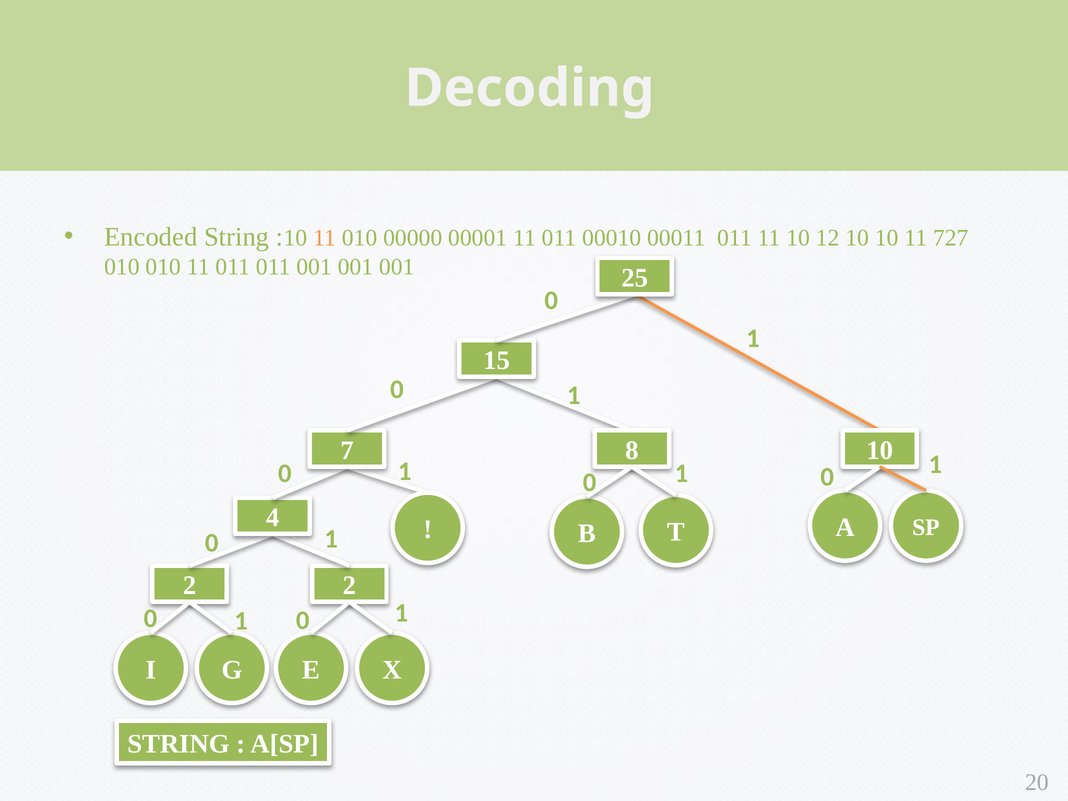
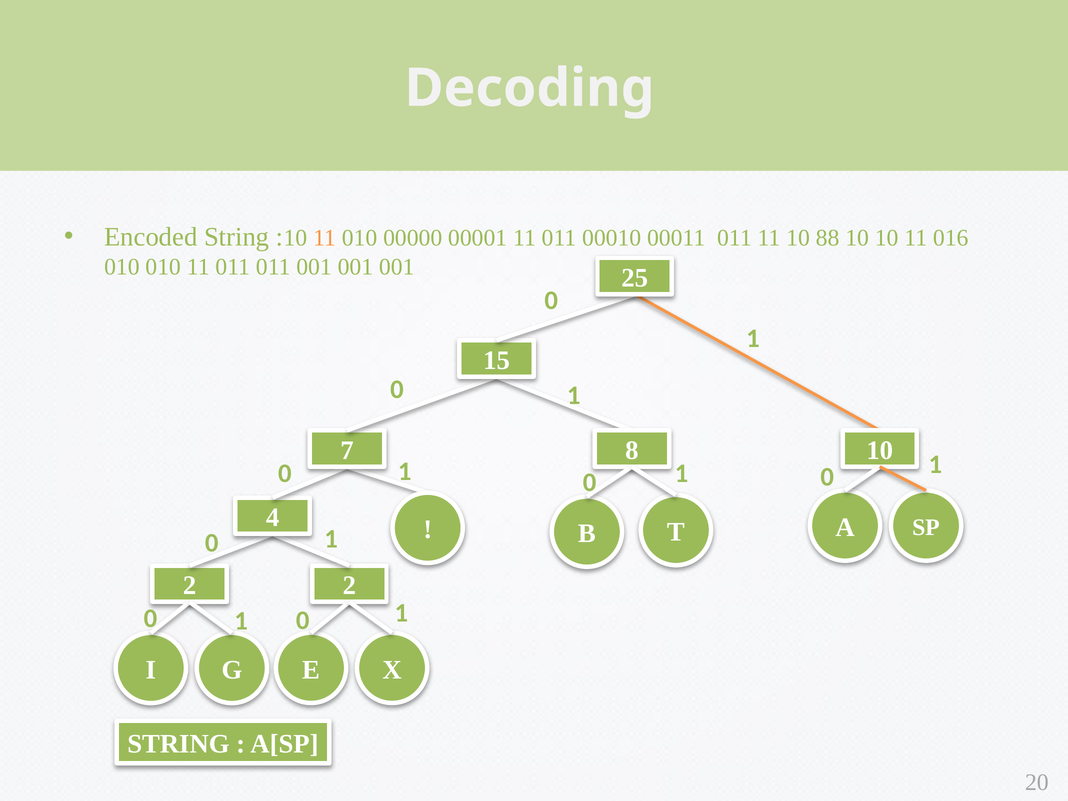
12: 12 -> 88 (828, 238)
727: 727 -> 016 (951, 238)
